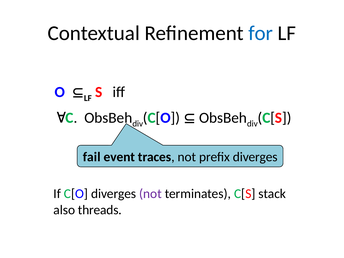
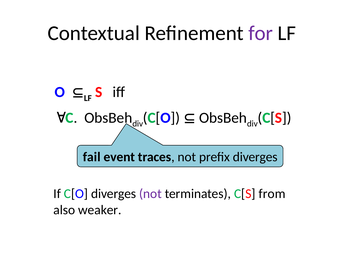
for colour: blue -> purple (261, 33)
stack: stack -> from (272, 194)
threads: threads -> weaker (100, 210)
